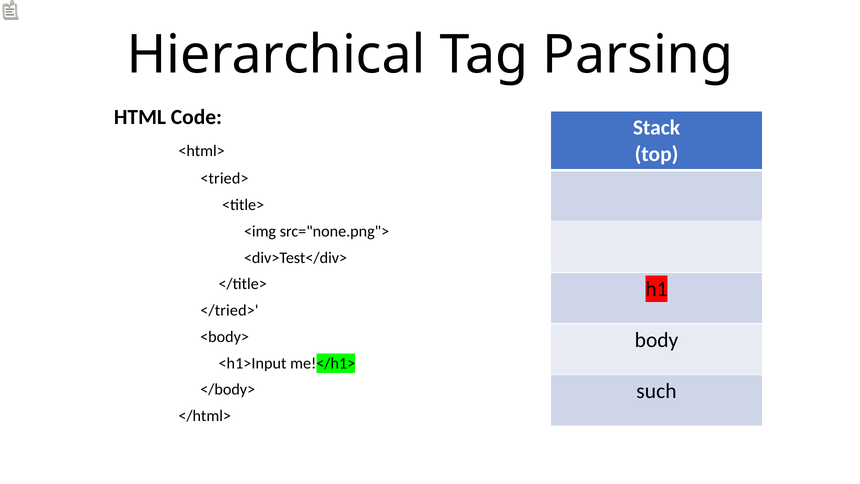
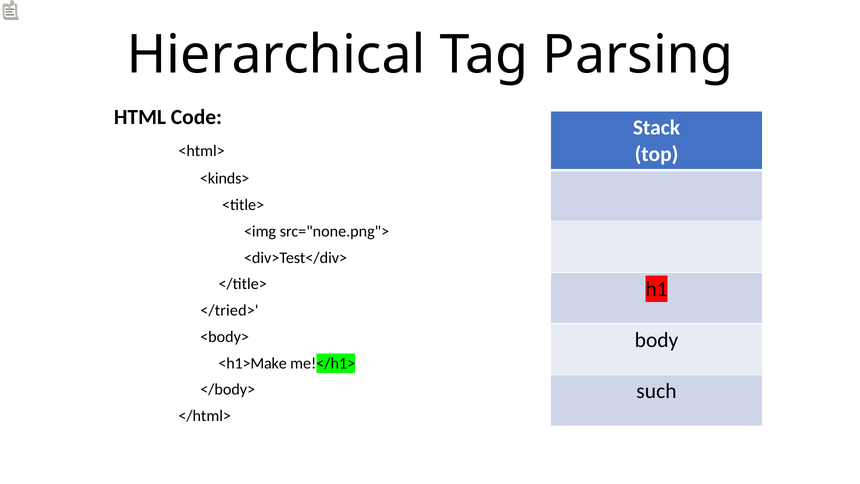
<tried>: <tried> -> <kinds> (225, 178)
<h1>Input: <h1>Input -> <h1>Make (253, 363)
